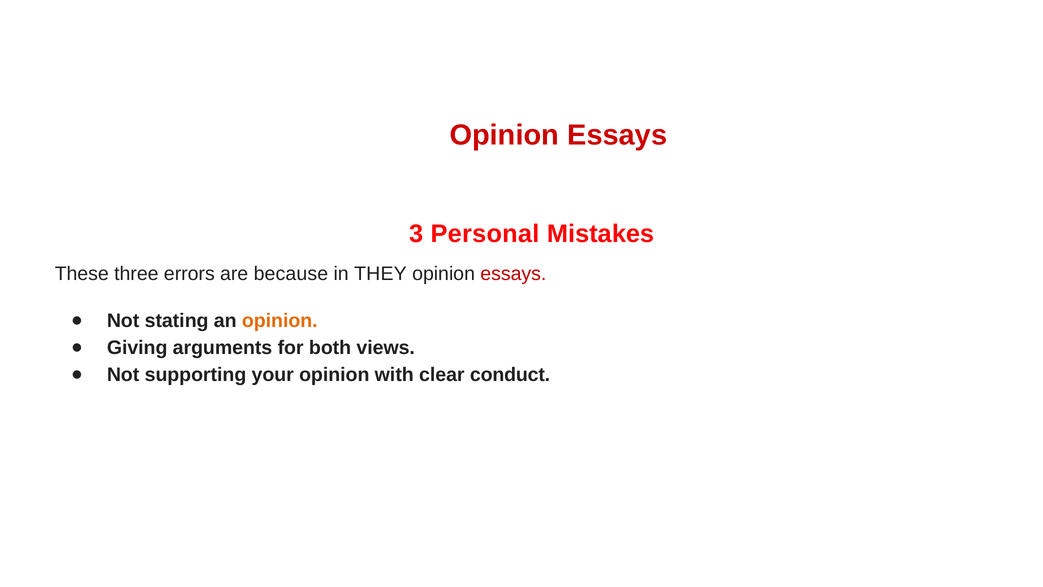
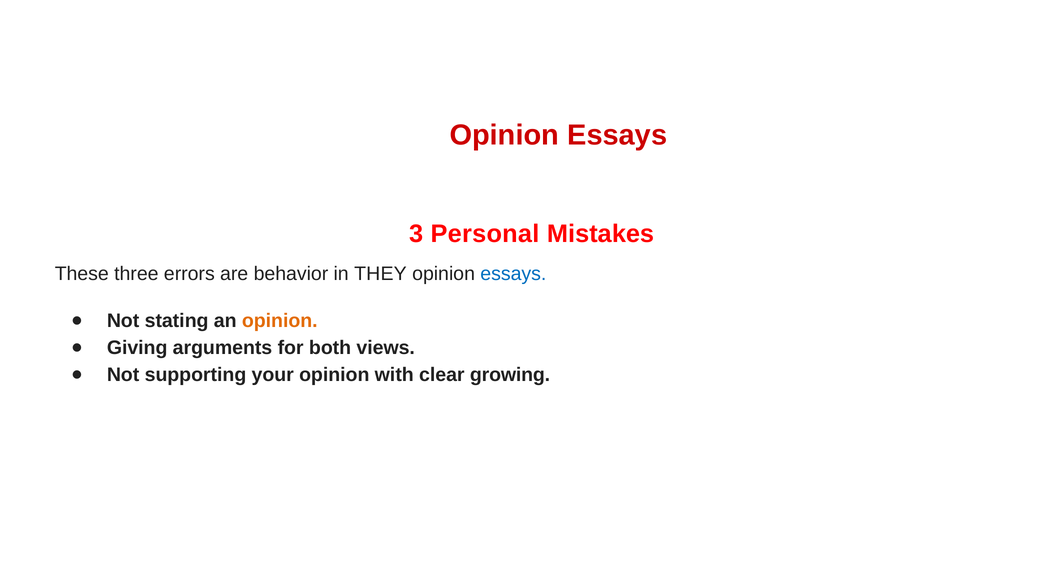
because: because -> behavior (291, 274)
essays colour: red -> blue (513, 274)
conduct: conduct -> growing (510, 375)
